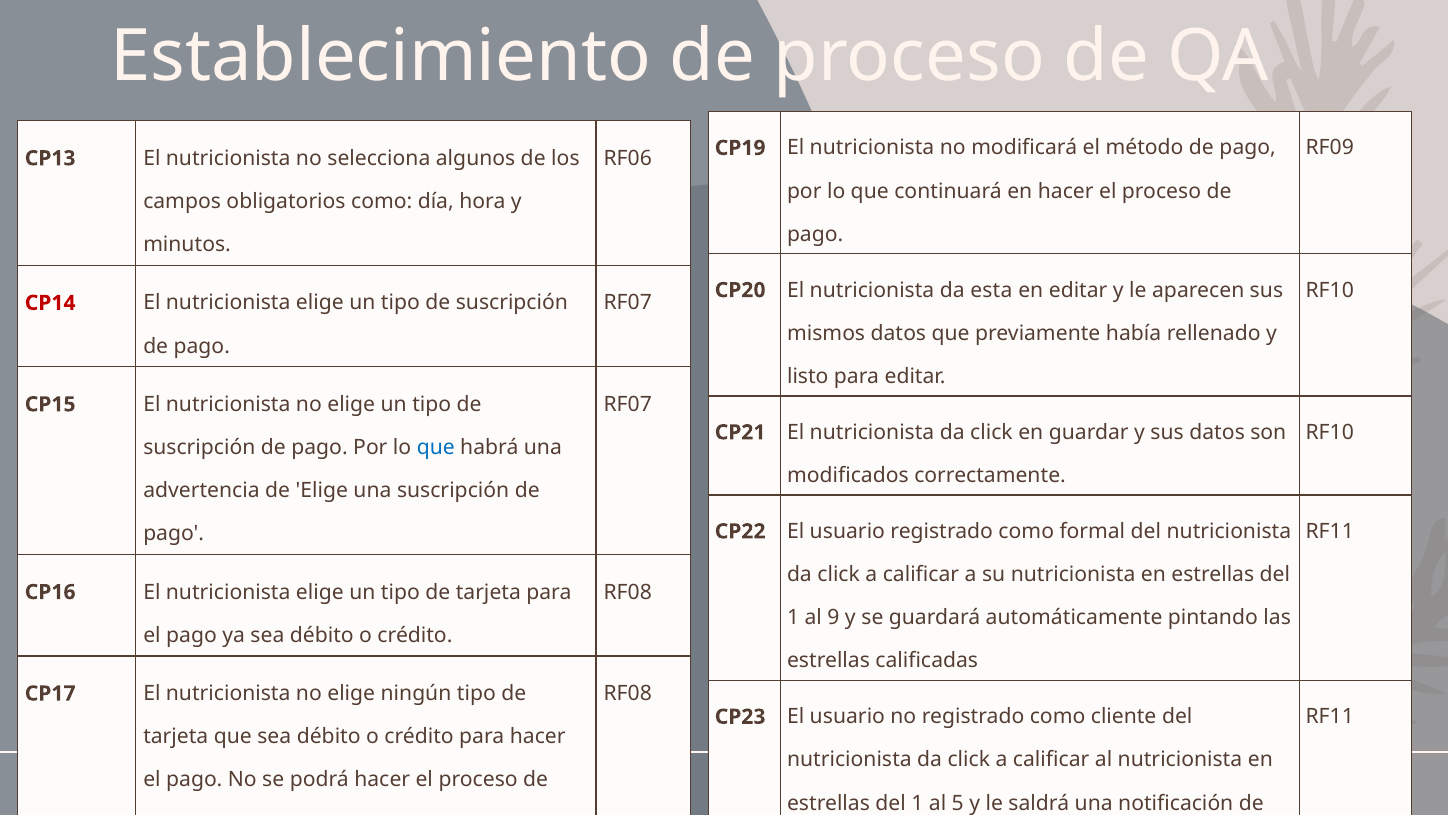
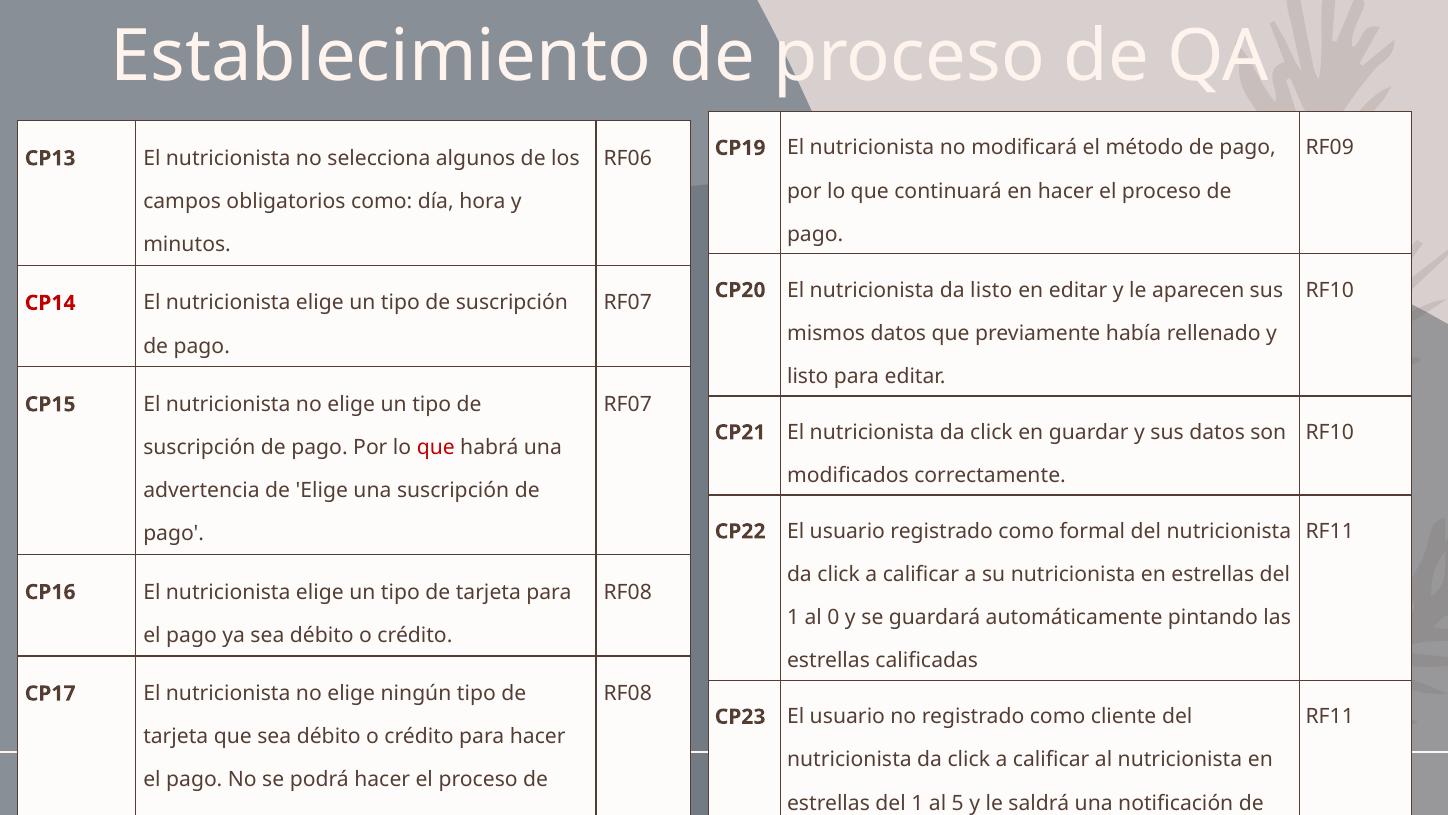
da esta: esta -> listo (991, 290)
que colour: blue -> red (436, 447)
9: 9 -> 0 (833, 617)
